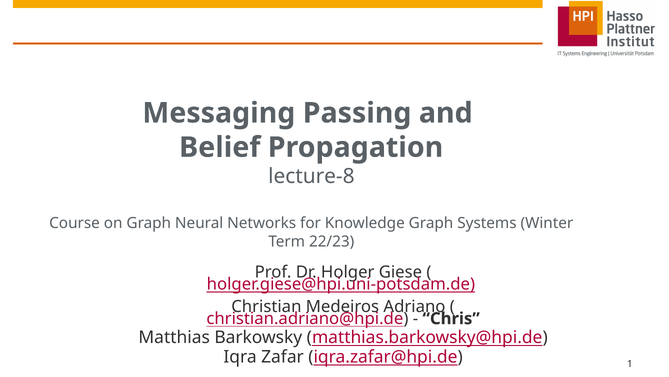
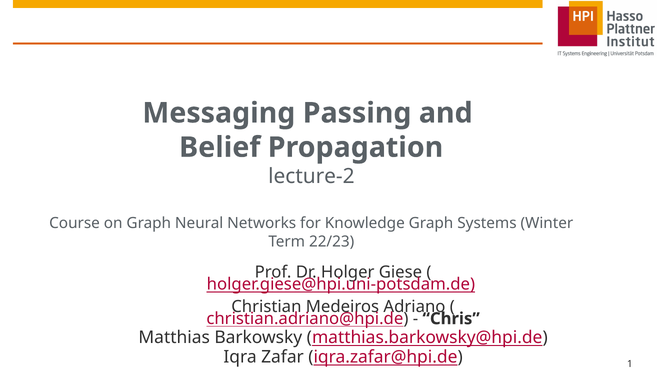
lecture-8: lecture-8 -> lecture-2 (311, 176)
